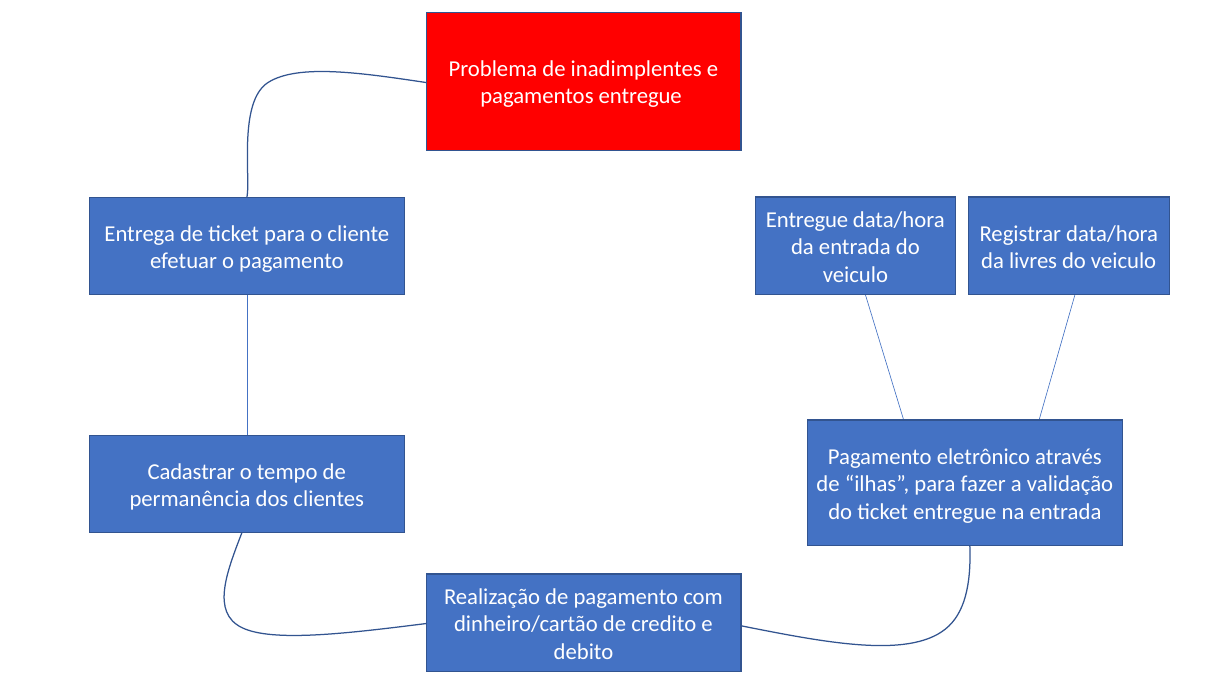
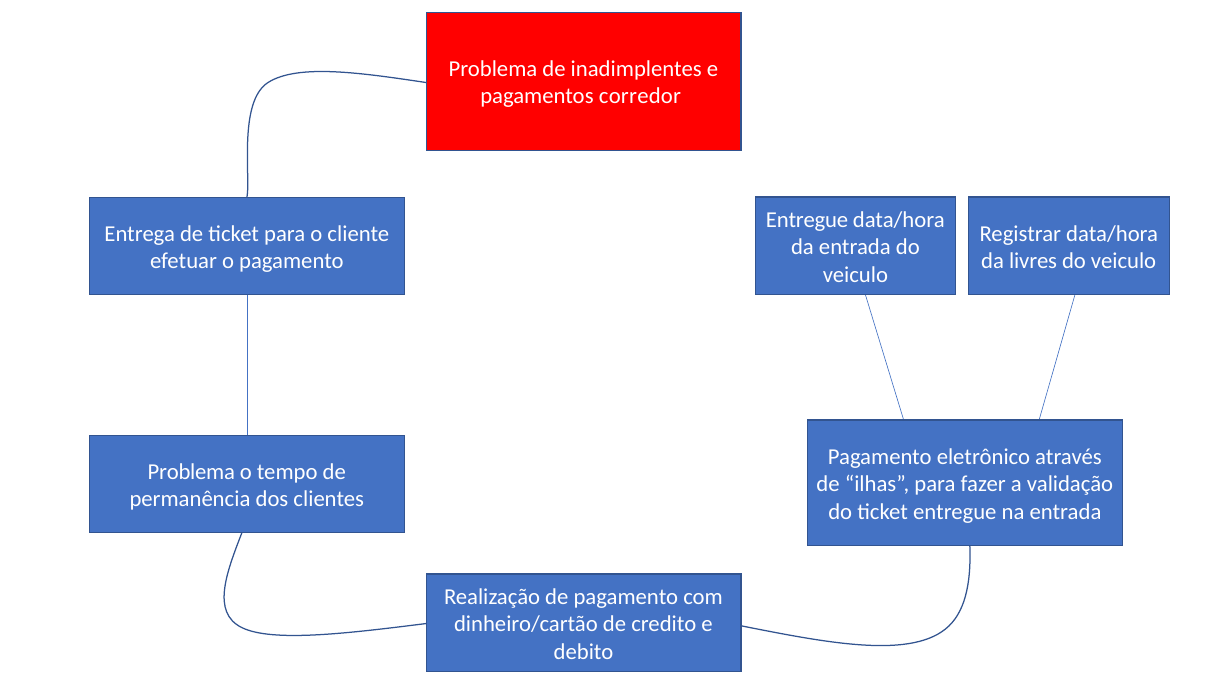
pagamentos entregue: entregue -> corredor (640, 96)
Cadastrar: Cadastrar -> Problema (191, 472)
